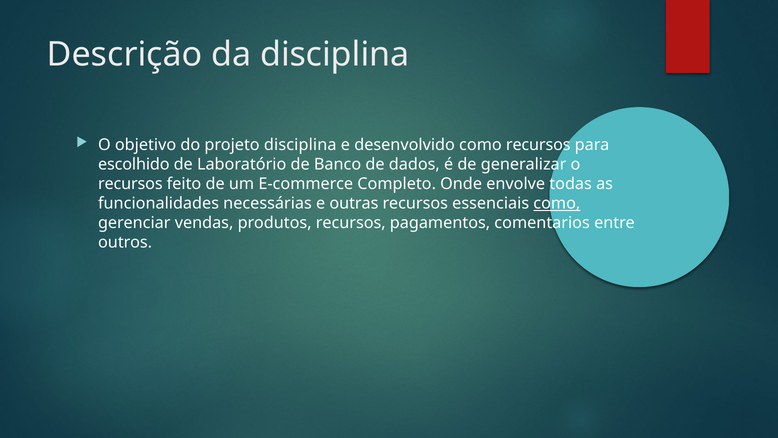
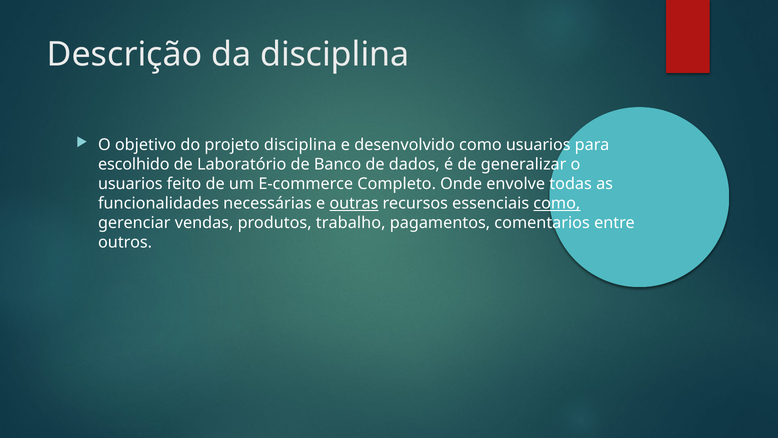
como recursos: recursos -> usuarios (538, 145)
recursos: recursos -> usuarios (130, 184)
outras underline: none -> present (354, 203)
produtos recursos: recursos -> trabalho (351, 223)
